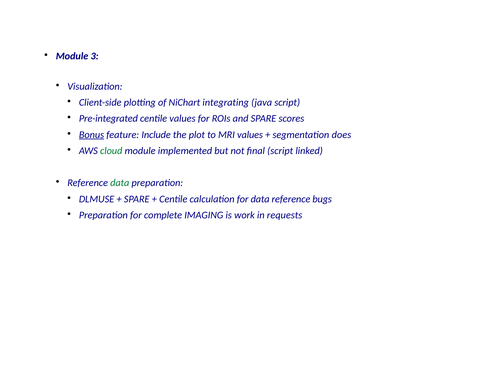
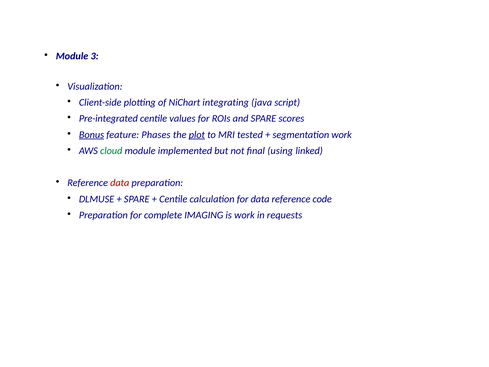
Include: Include -> Phases (156, 135)
plot underline: none -> present (197, 135)
MRI values: values -> tested (250, 135)
segmentation does: does -> work (342, 135)
final script: script -> using (280, 151)
data colour: green -> red (120, 183)
bugs: bugs -> code (322, 199)
